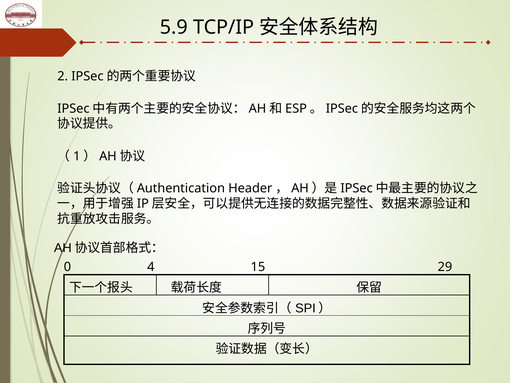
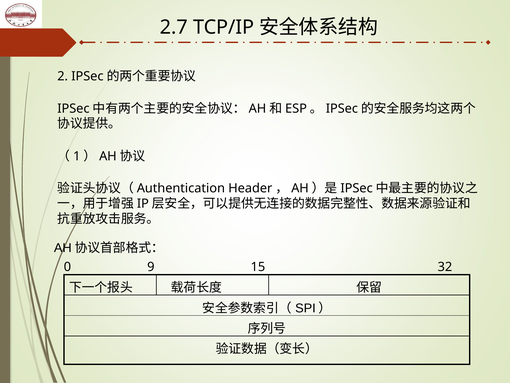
5.9: 5.9 -> 2.7 (174, 27)
4: 4 -> 9 (151, 267)
29: 29 -> 32 (445, 267)
